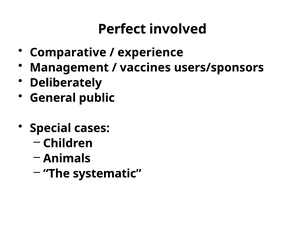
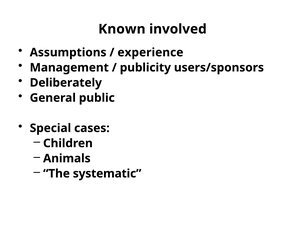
Perfect: Perfect -> Known (122, 29)
Comparative: Comparative -> Assumptions (68, 53)
vaccines: vaccines -> publicity (145, 68)
